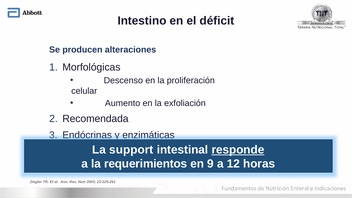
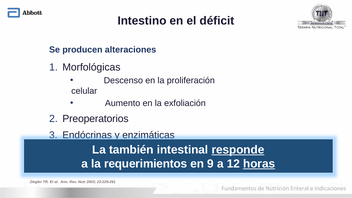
Recomendada: Recomendada -> Preoperatorios (95, 119)
support: support -> también (131, 150)
horas underline: none -> present (259, 164)
